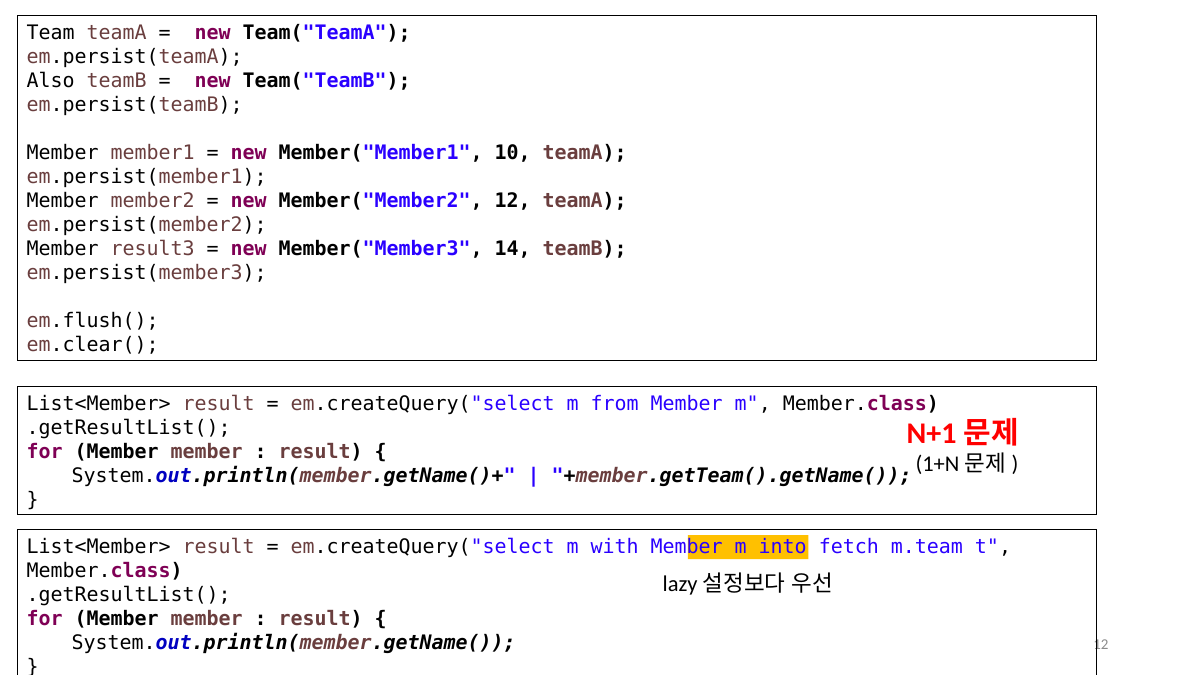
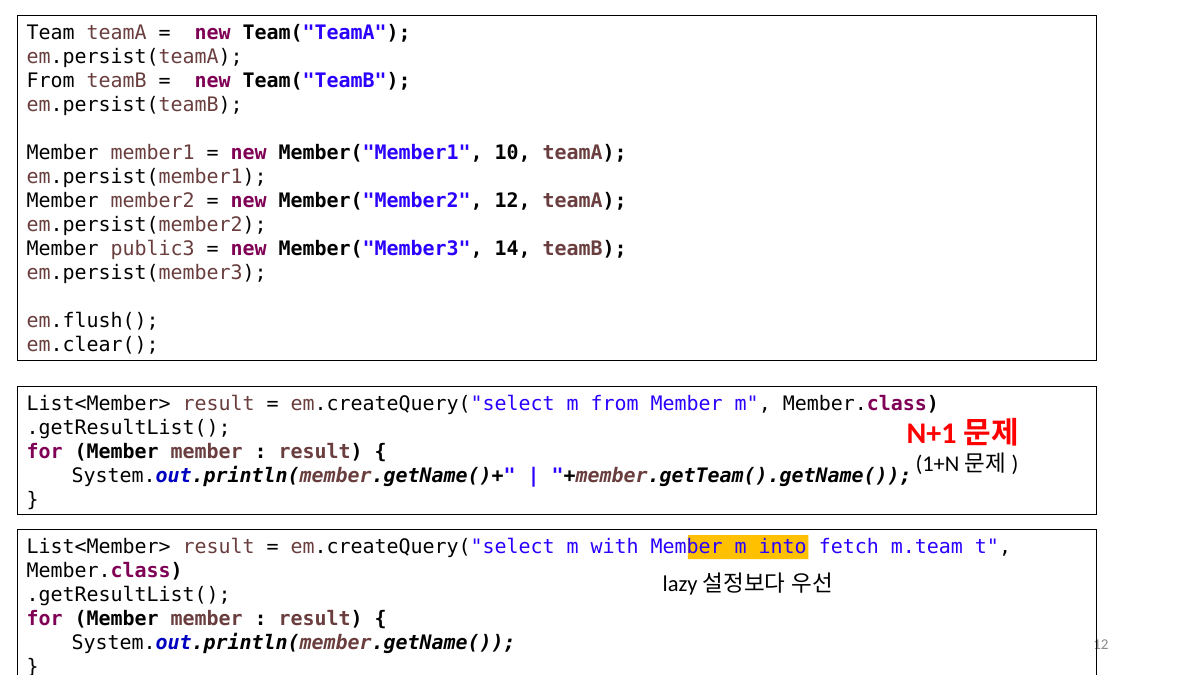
Also: Also -> From (51, 81)
result3: result3 -> public3 (153, 249)
